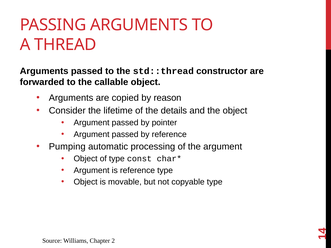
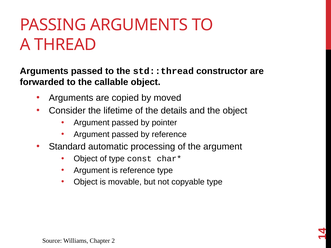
reason: reason -> moved (167, 98)
Pumping: Pumping -> Standard (67, 147)
